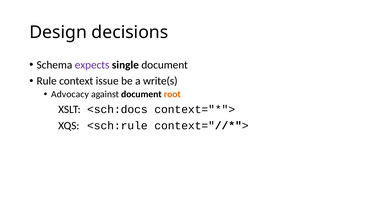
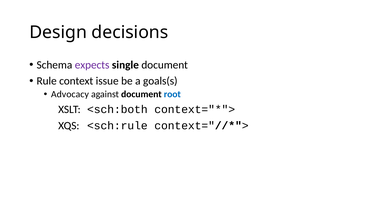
write(s: write(s -> goals(s (160, 81)
root colour: orange -> blue (172, 95)
<sch:docs: <sch:docs -> <sch:both (117, 110)
